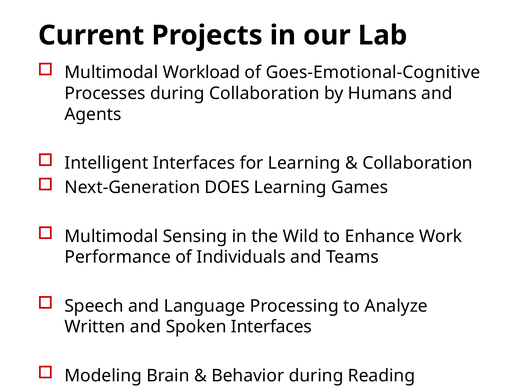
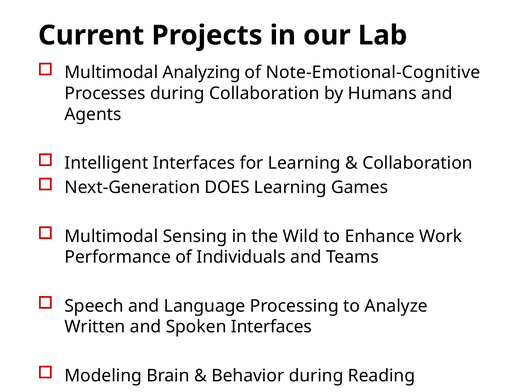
Workload: Workload -> Analyzing (202, 73)
Goes-Emotional-Cognitive: Goes-Emotional-Cognitive -> Note-Emotional-Cognitive (373, 73)
